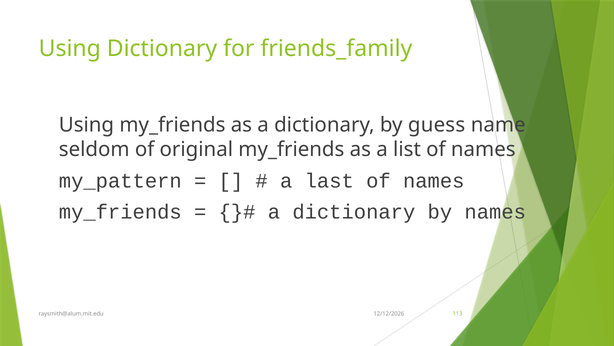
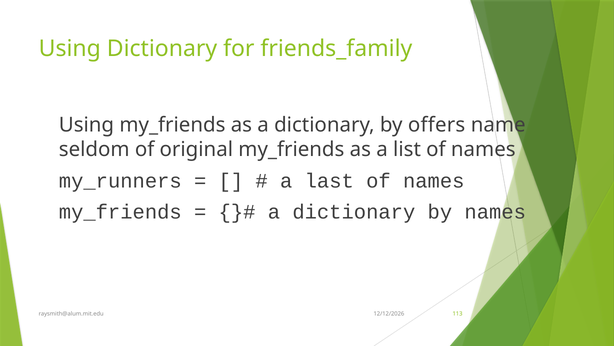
guess: guess -> offers (437, 125)
my_pattern: my_pattern -> my_runners (120, 180)
